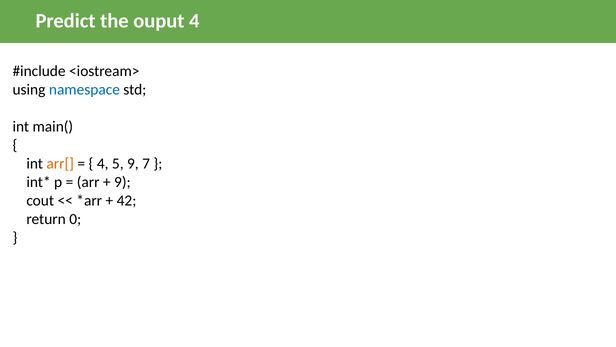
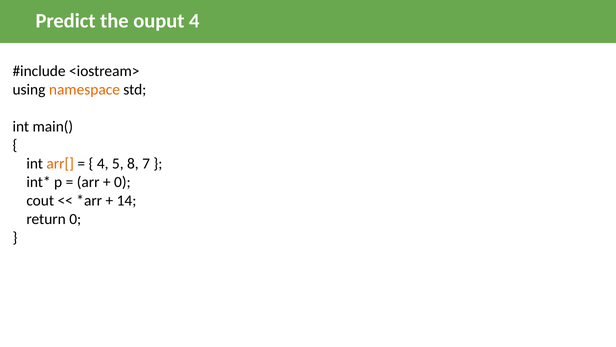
namespace colour: blue -> orange (84, 90)
5 9: 9 -> 8 (133, 164)
9: 9 -> 0 (122, 182)
42: 42 -> 14 (127, 200)
